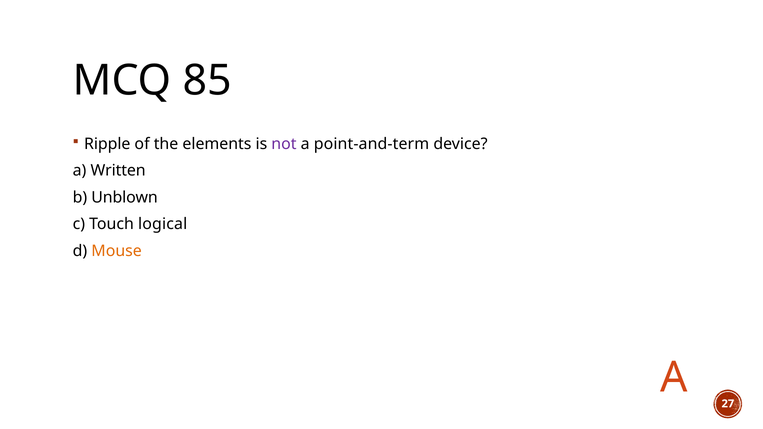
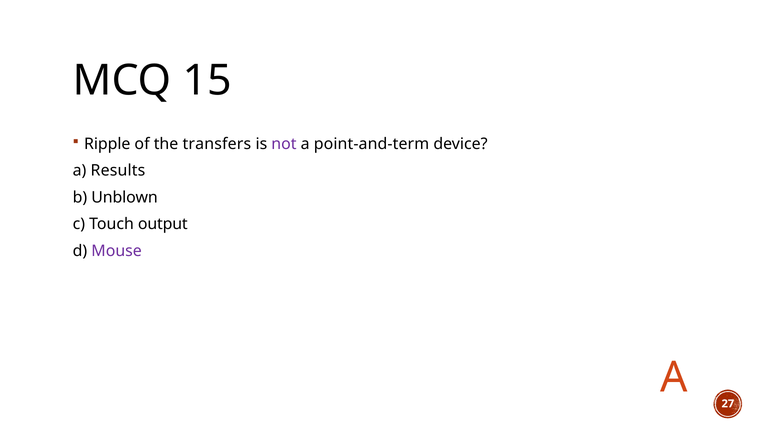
85: 85 -> 15 (207, 80)
elements: elements -> transfers (217, 144)
Written: Written -> Results (118, 171)
logical: logical -> output (163, 224)
Mouse colour: orange -> purple (117, 251)
